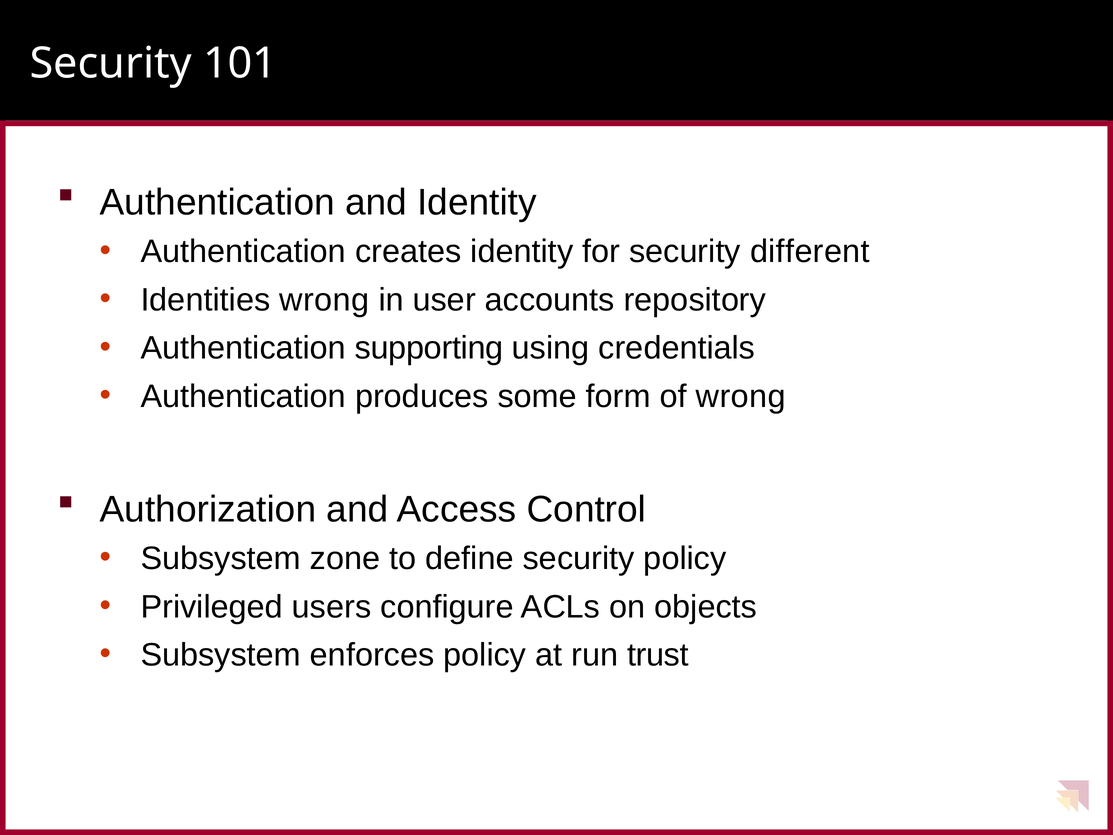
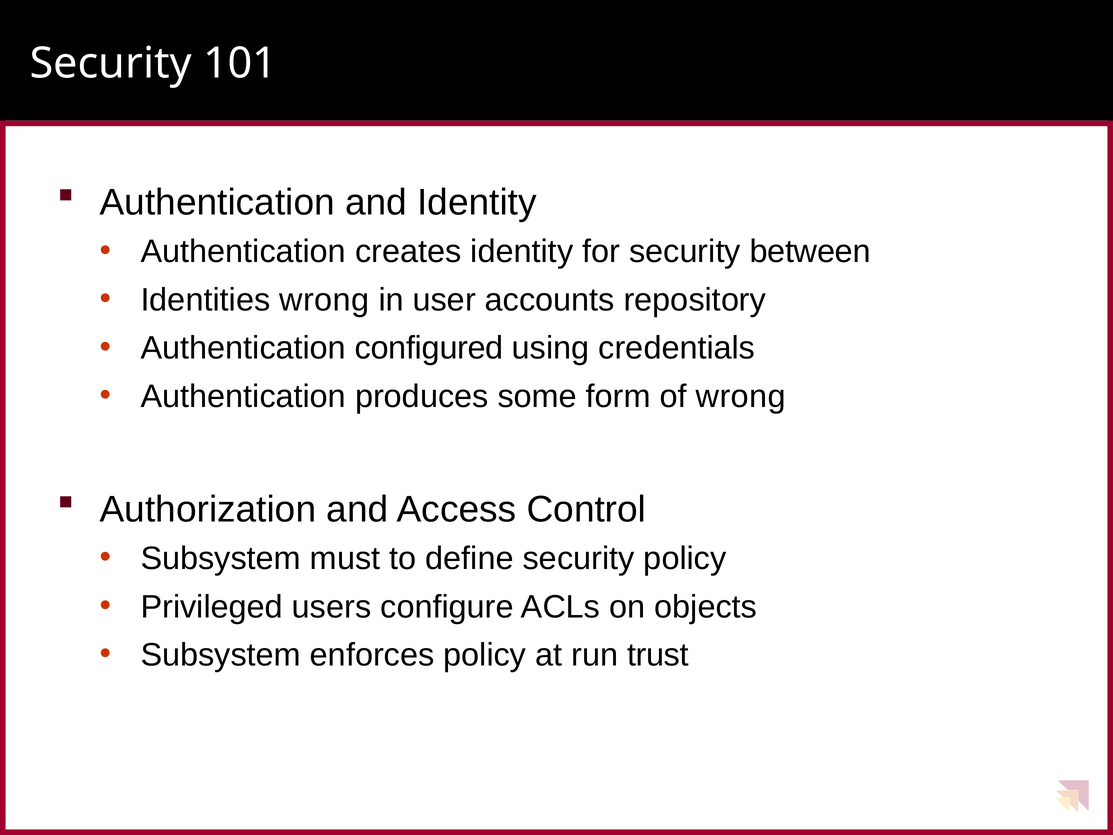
different: different -> between (810, 252)
supporting: supporting -> configured (429, 348)
zone: zone -> must (345, 558)
